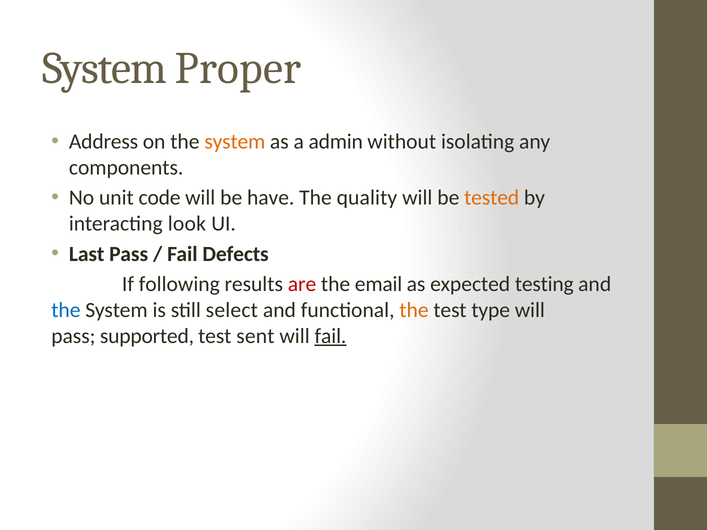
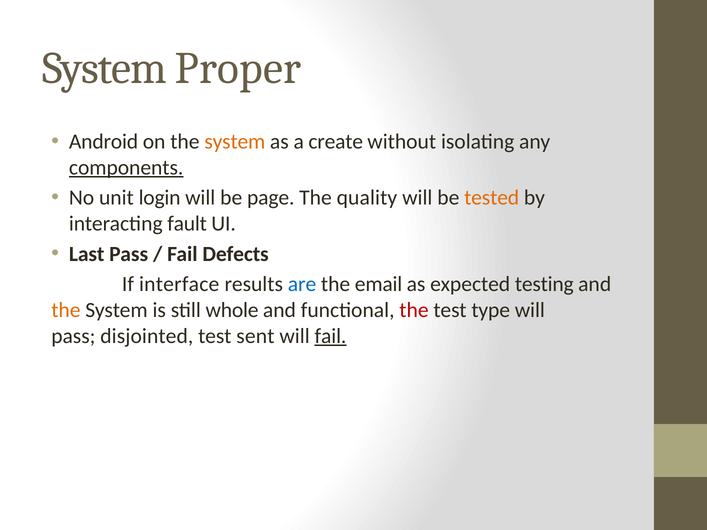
Address: Address -> Android (104, 142)
admin: admin -> create (336, 142)
components underline: none -> present (126, 168)
code: code -> login (160, 198)
have: have -> page (271, 198)
look: look -> fault (187, 224)
following: following -> interface (179, 284)
are colour: red -> blue (302, 284)
the colour: blue -> orange (66, 310)
select: select -> whole (232, 310)
the colour: orange -> red (414, 310)
supported: supported -> disjointed (147, 336)
